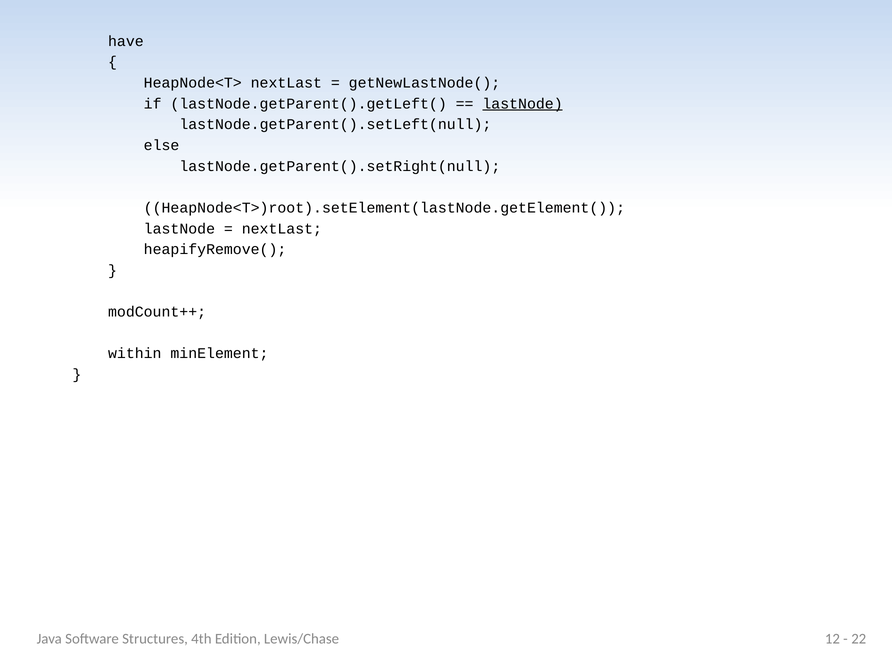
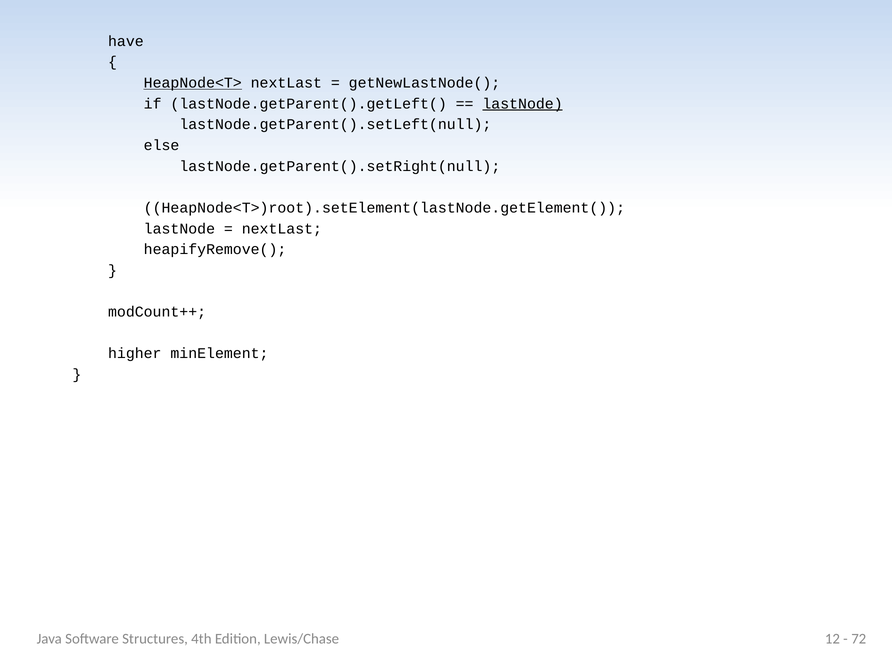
HeapNode<T> underline: none -> present (193, 83)
within: within -> higher (135, 354)
22: 22 -> 72 (859, 639)
